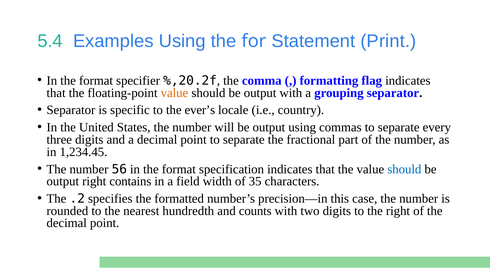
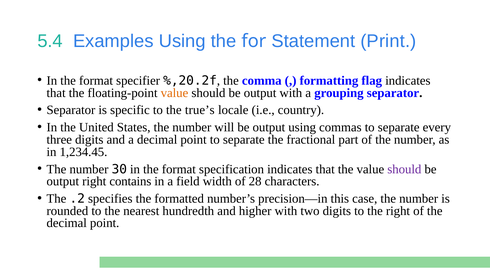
ever’s: ever’s -> true’s (200, 110)
56: 56 -> 30 (119, 170)
should colour: blue -> purple (404, 170)
35: 35 -> 28 (255, 182)
counts: counts -> higher (255, 211)
